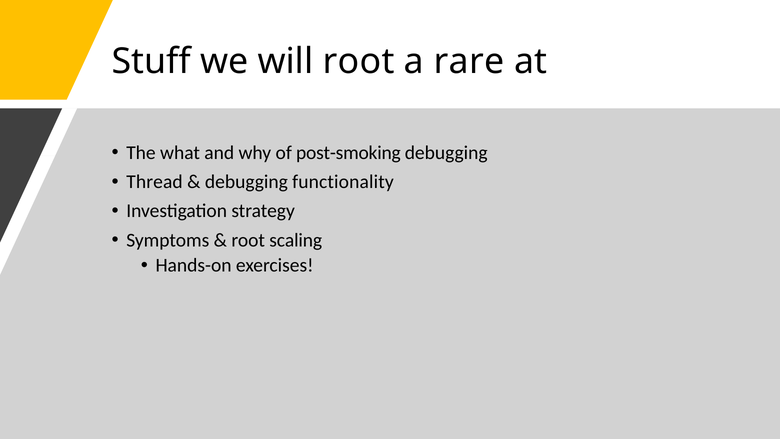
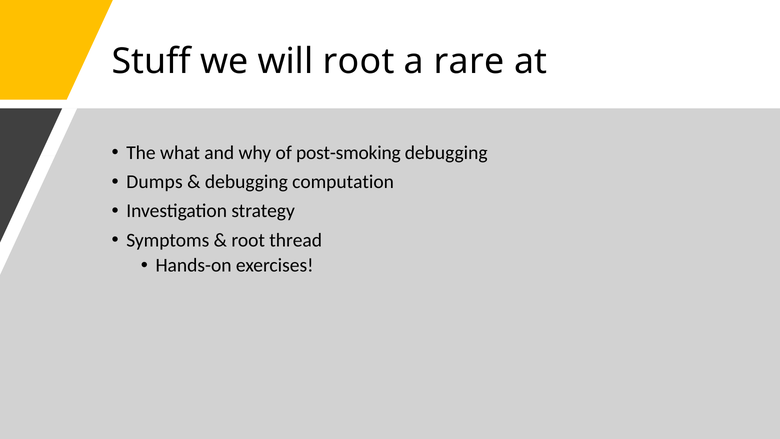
Thread: Thread -> Dumps (154, 182)
functionality: functionality -> computation (343, 182)
scaling: scaling -> thread (296, 240)
